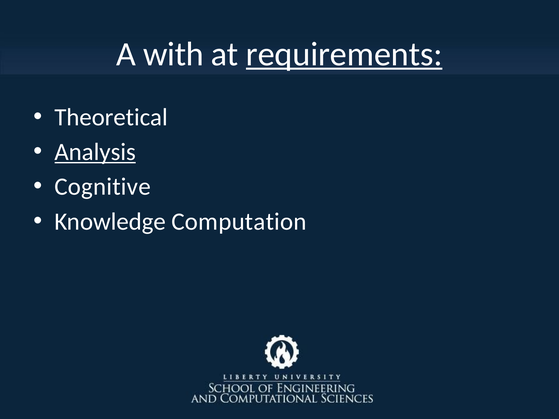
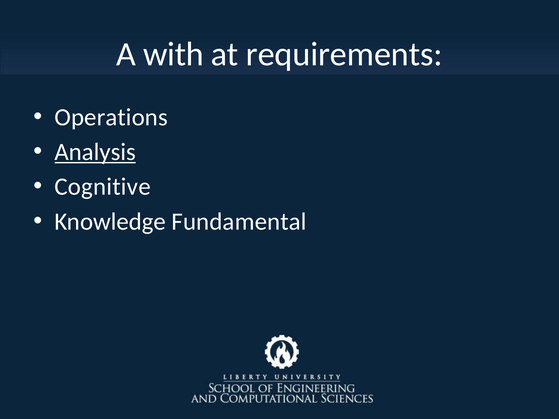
requirements underline: present -> none (344, 54)
Theoretical: Theoretical -> Operations (111, 117)
Computation: Computation -> Fundamental (239, 222)
